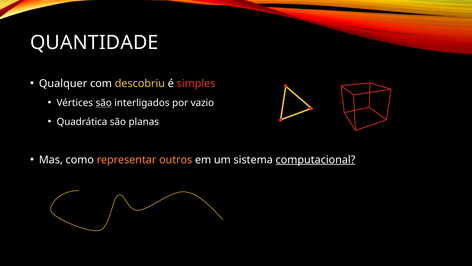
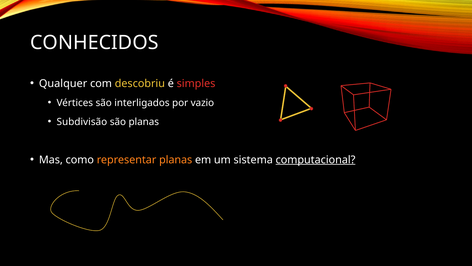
QUANTIDADE: QUANTIDADE -> CONHECIDOS (94, 43)
são underline: present -> none (104, 103)
Quadrática: Quadrática -> Subdivisão (82, 122)
representar outros: outros -> planas (176, 159)
